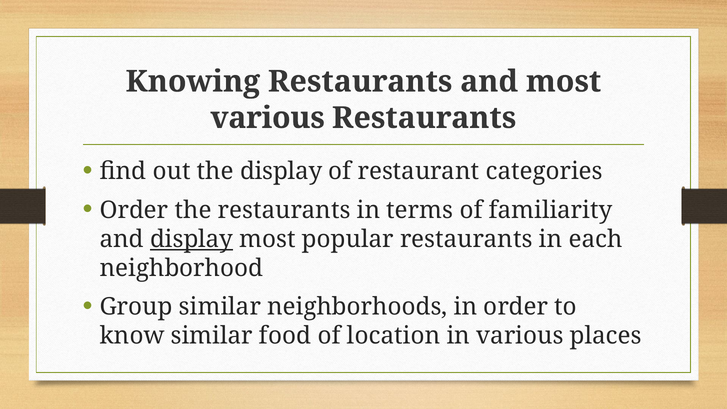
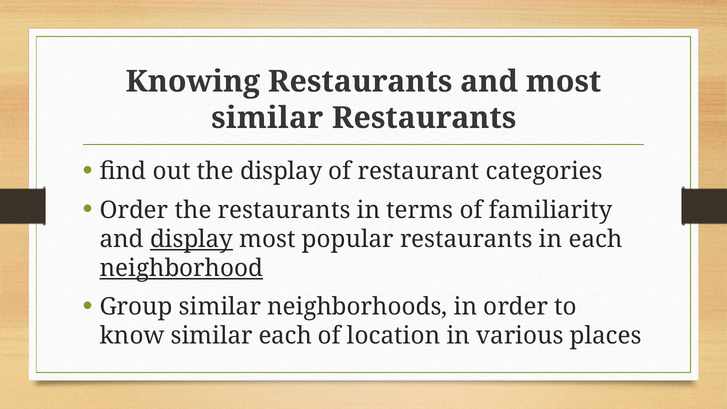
various: various -> similar (267, 118)
neighborhood underline: none -> present (181, 268)
similar food: food -> each (285, 336)
